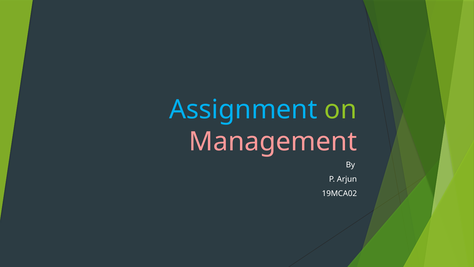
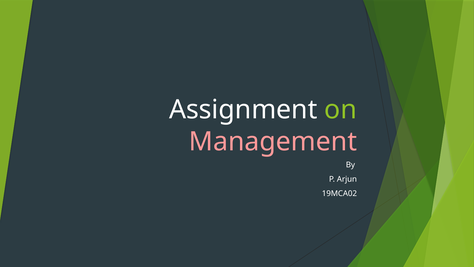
Assignment colour: light blue -> white (243, 110)
